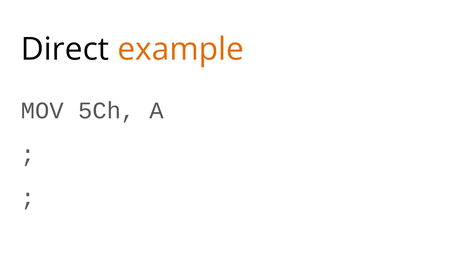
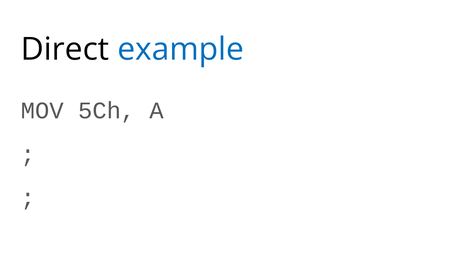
example colour: orange -> blue (181, 49)
